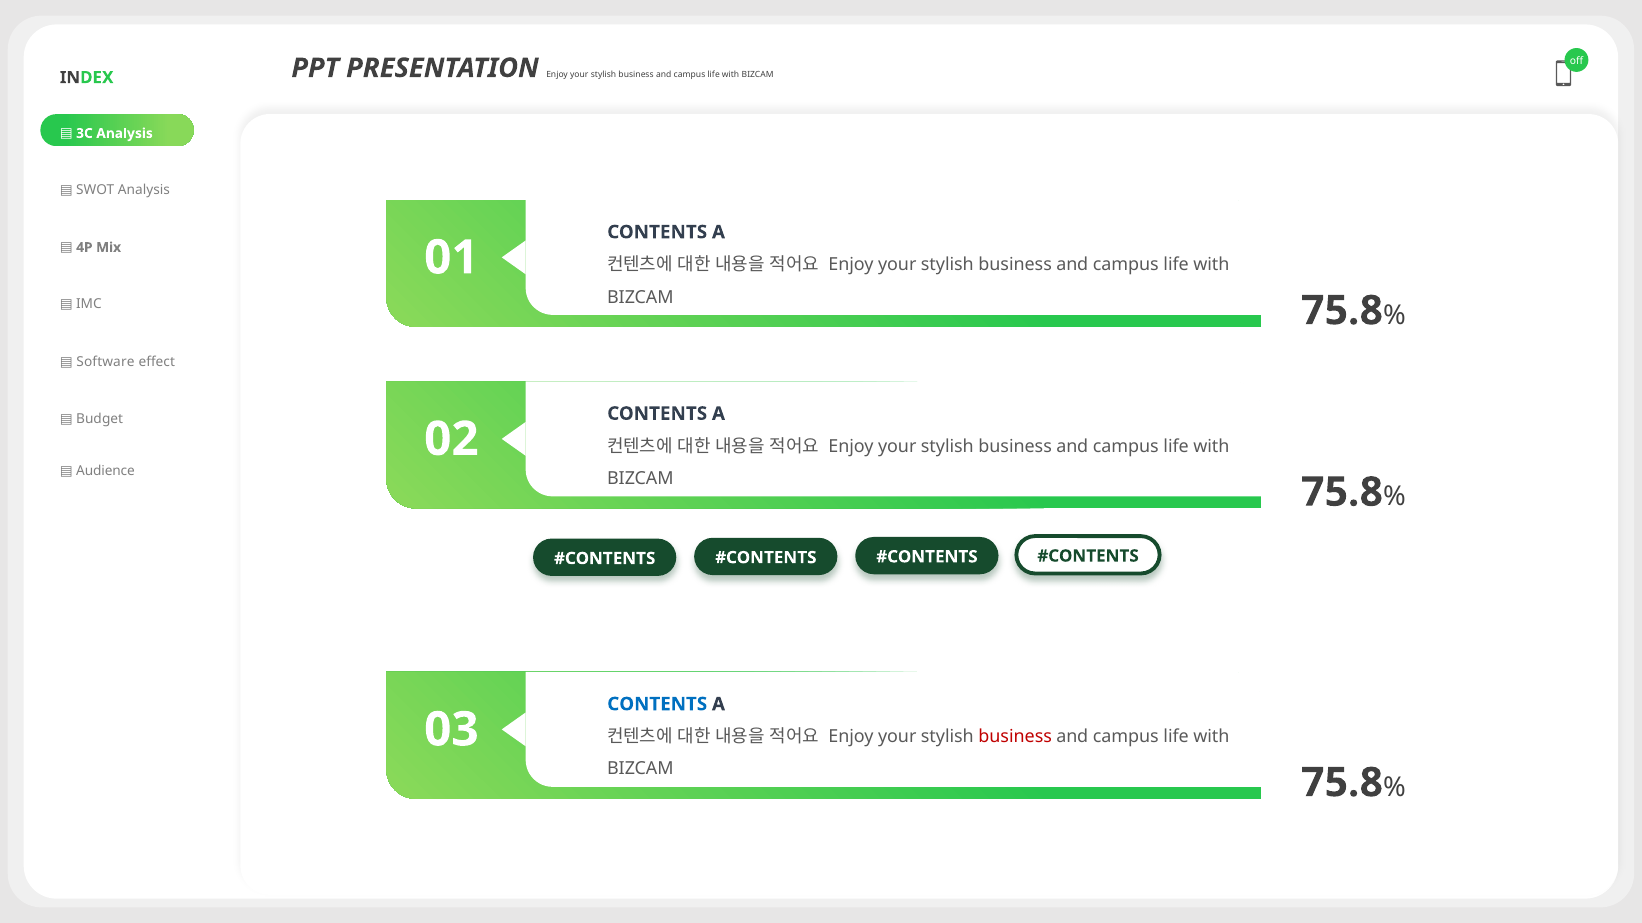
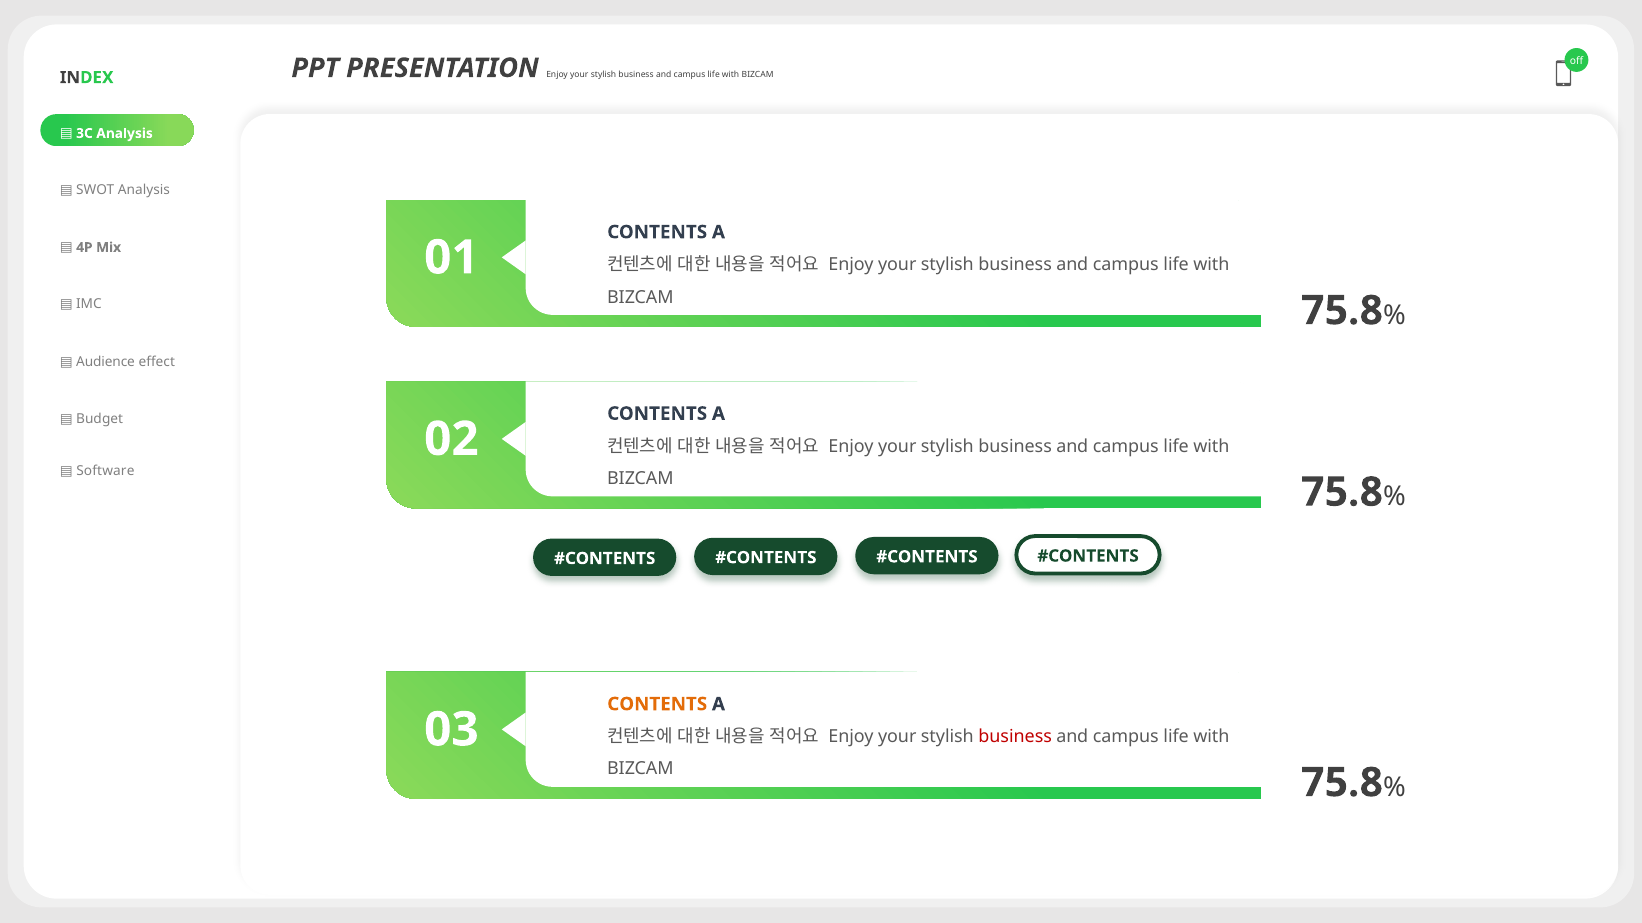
Software: Software -> Audience (106, 362)
Audience: Audience -> Software (105, 471)
CONTENTS colour: blue -> orange (657, 705)
